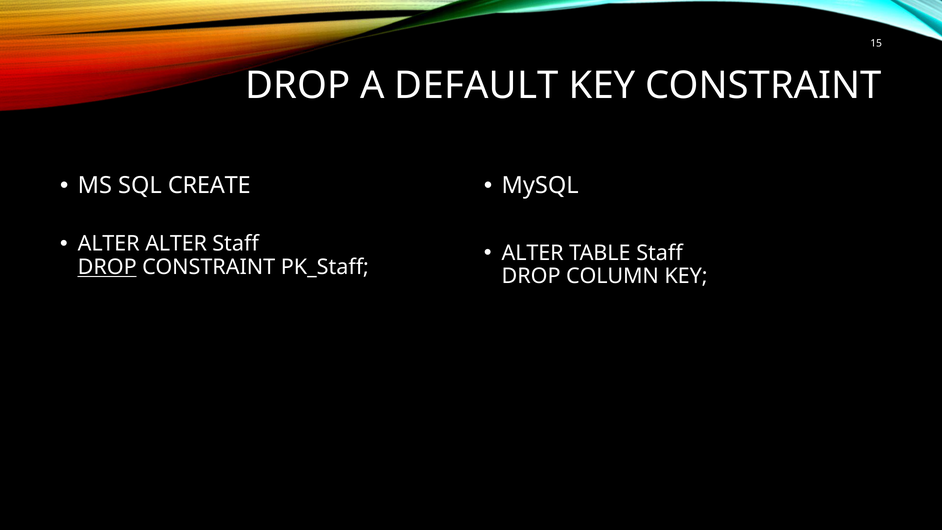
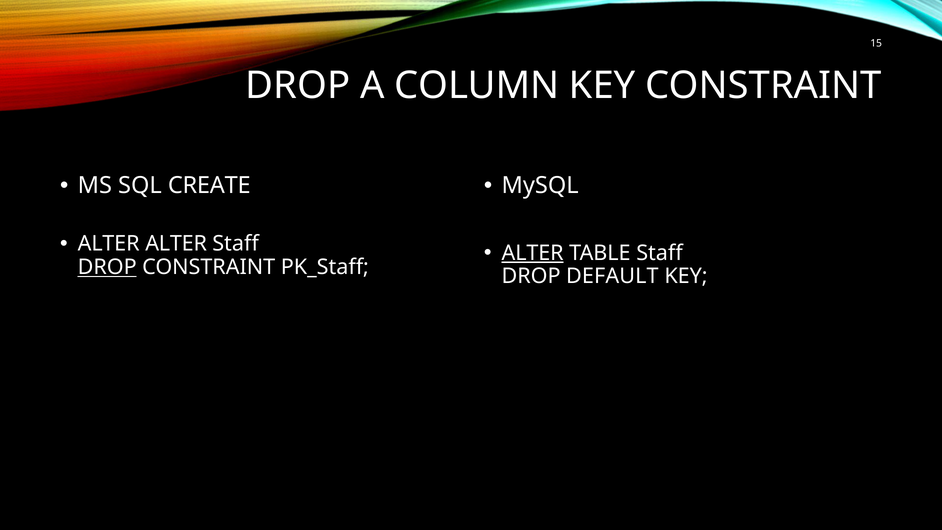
DEFAULT: DEFAULT -> COLUMN (477, 86)
ALTER underline: none -> present (533, 253)
COLUMN: COLUMN -> DEFAULT (612, 276)
